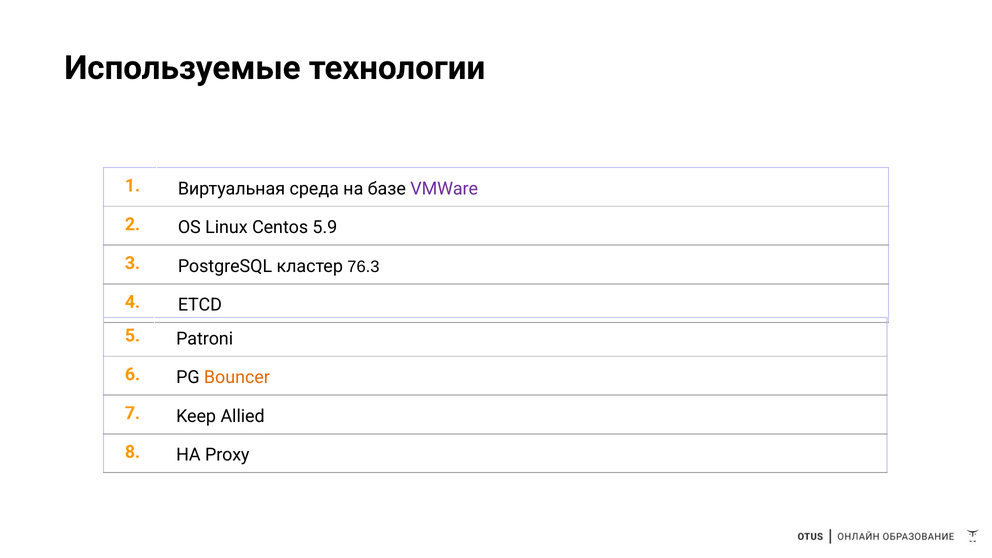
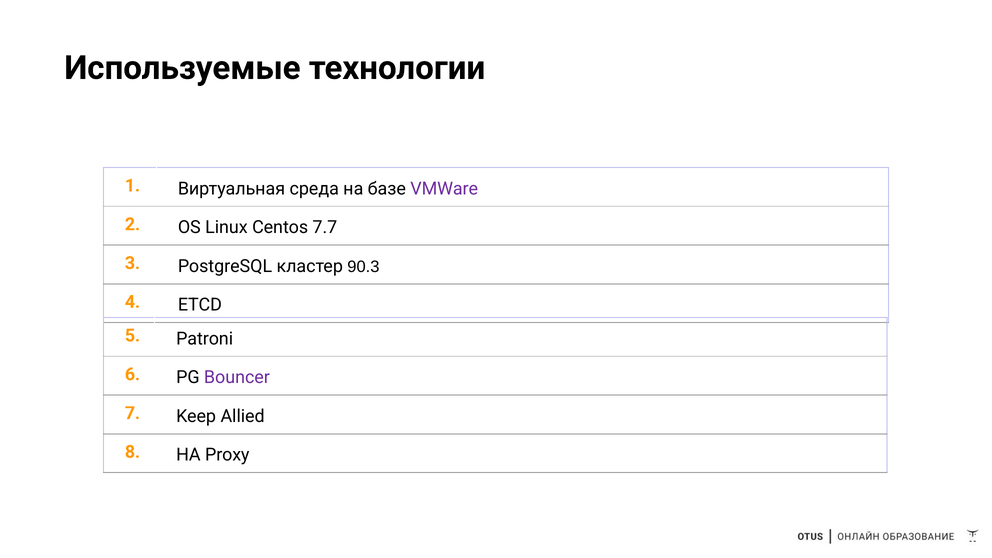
5.9: 5.9 -> 7.7 (325, 227)
76.3: 76.3 -> 90.3 (363, 267)
Bouncer colour: orange -> purple (237, 377)
